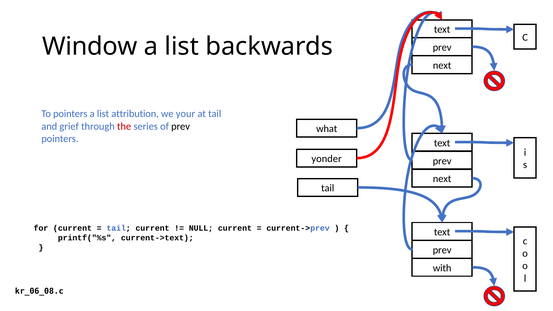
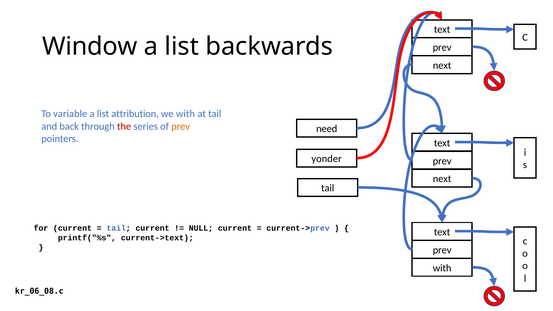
To pointers: pointers -> variable (70, 114)
we your: your -> with (185, 114)
grief: grief -> back (69, 126)
prev colour: black -> orange (181, 126)
what: what -> need (327, 129)
